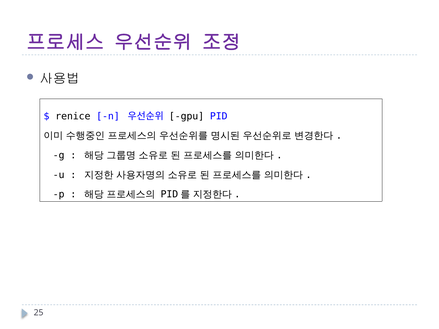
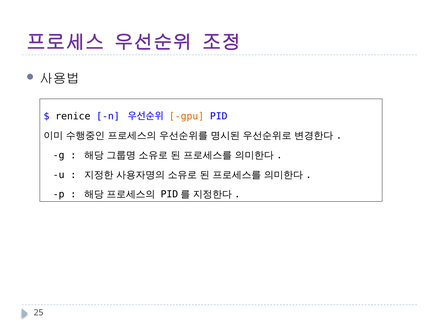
gpu colour: black -> orange (187, 116)
